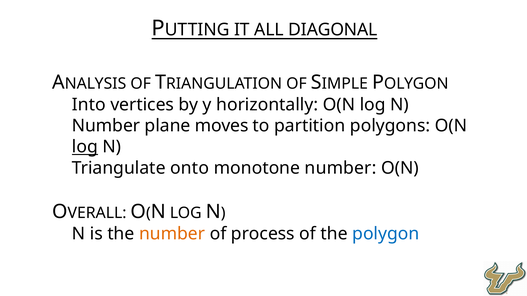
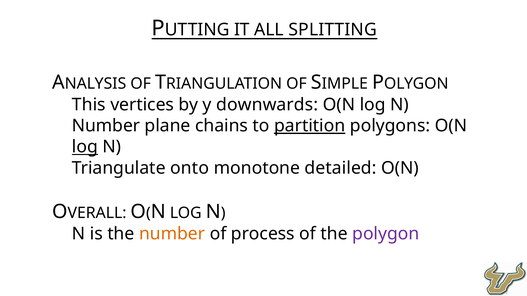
DIAGONAL: DIAGONAL -> SPLITTING (333, 30)
Into: Into -> This (89, 105)
horizontally: horizontally -> downwards (267, 105)
moves: moves -> chains (222, 126)
partition underline: none -> present (310, 126)
monotone number: number -> detailed (341, 168)
polygon colour: blue -> purple (386, 234)
